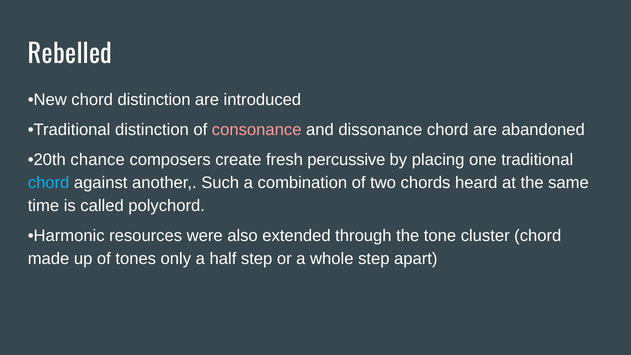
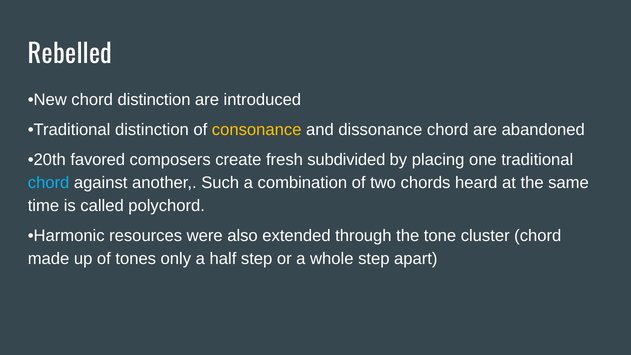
consonance colour: pink -> yellow (257, 130)
chance: chance -> favored (98, 160)
percussive: percussive -> subdivided (346, 160)
